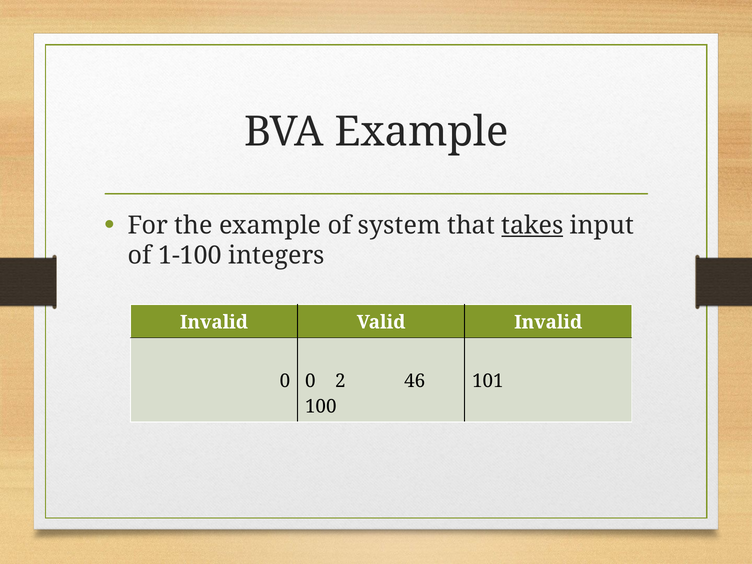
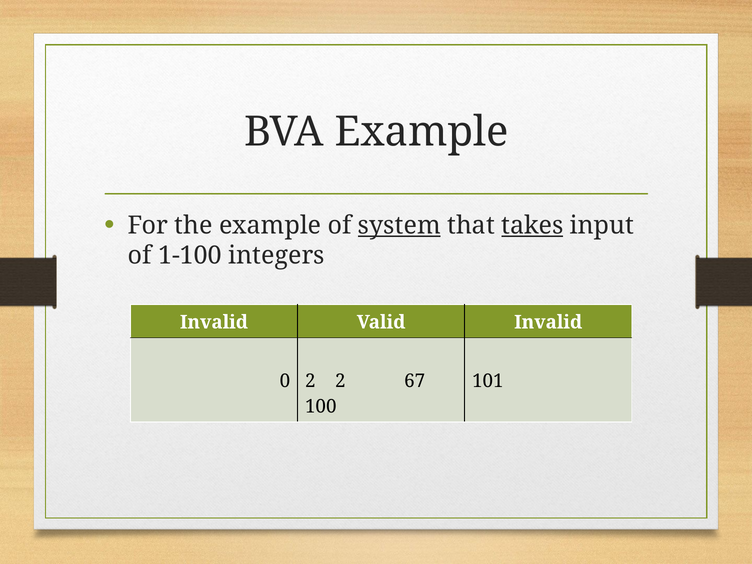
system underline: none -> present (399, 225)
0 0: 0 -> 2 (310, 381)
46: 46 -> 67 (415, 381)
